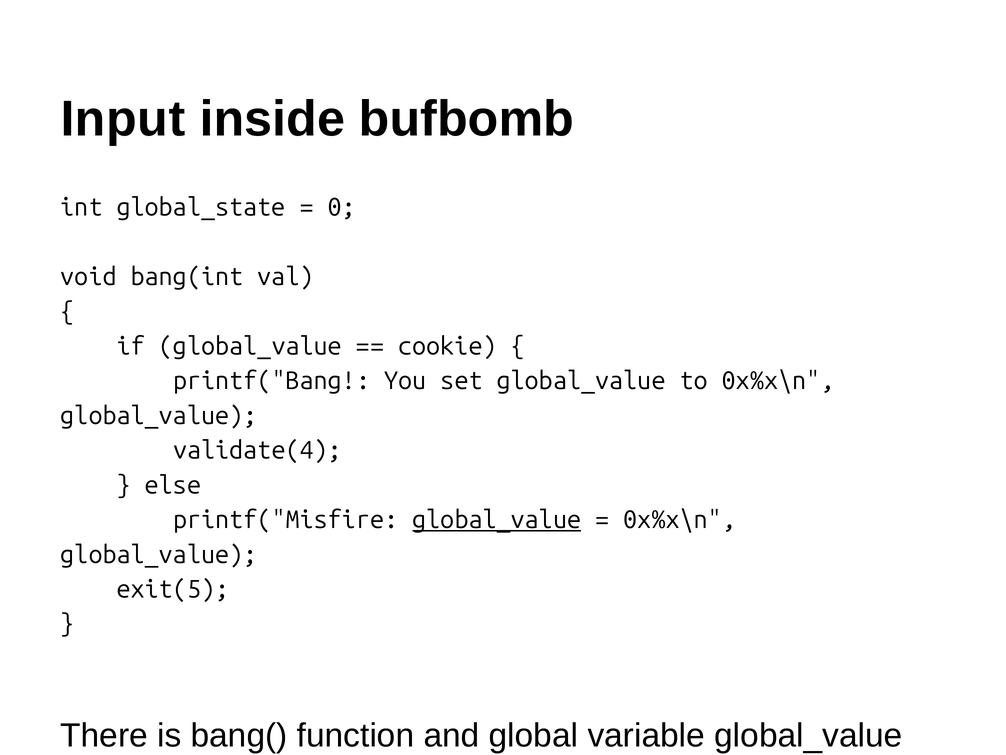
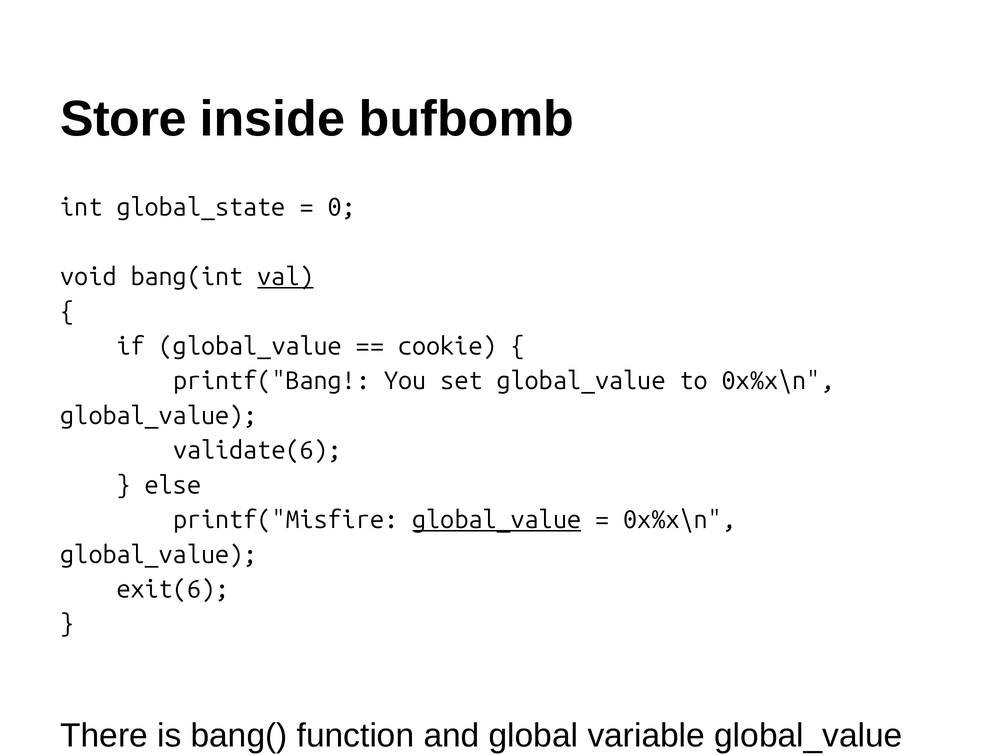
Input: Input -> Store (123, 119)
val underline: none -> present (286, 277)
validate(4: validate(4 -> validate(6 (257, 450)
exit(5: exit(5 -> exit(6 (173, 589)
